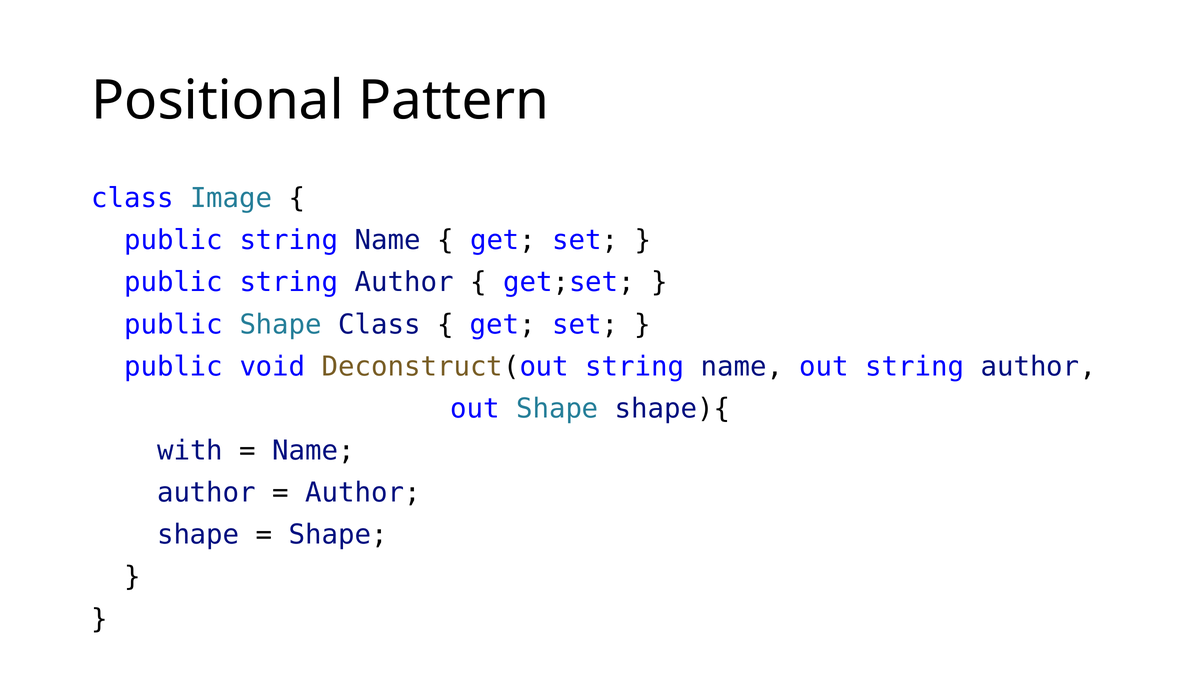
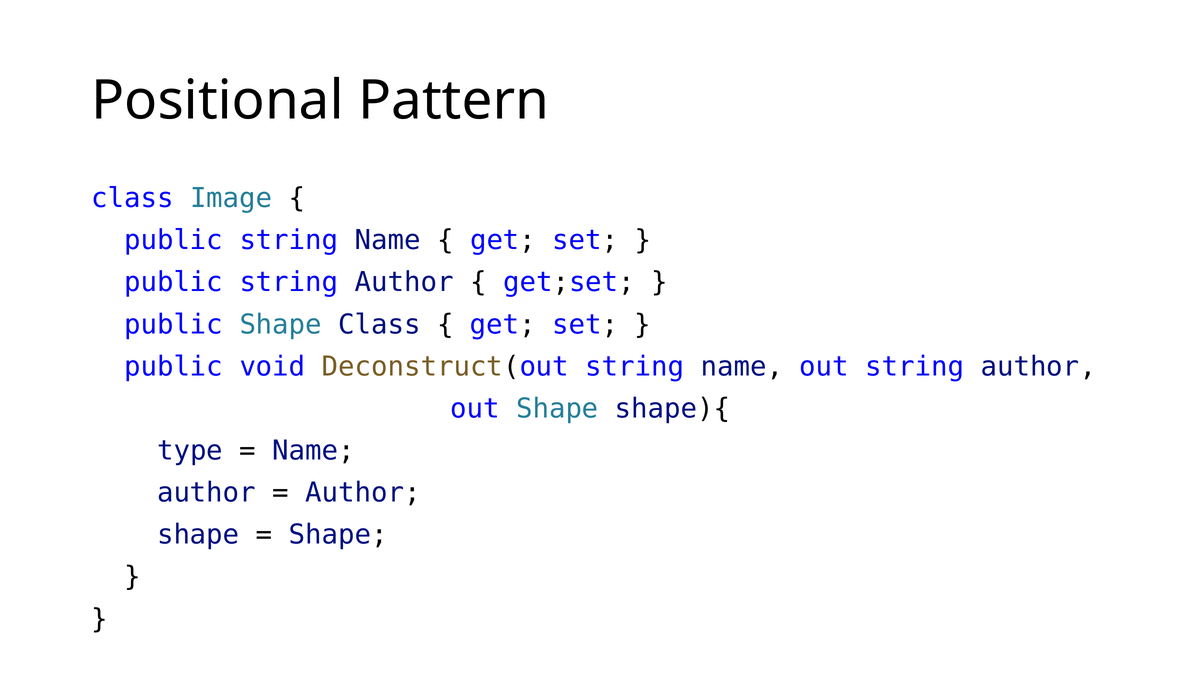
with: with -> type (190, 451)
